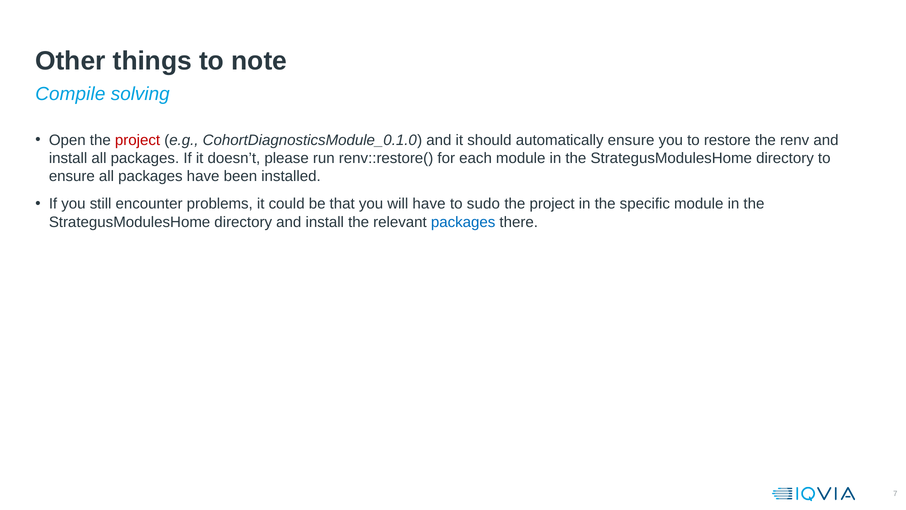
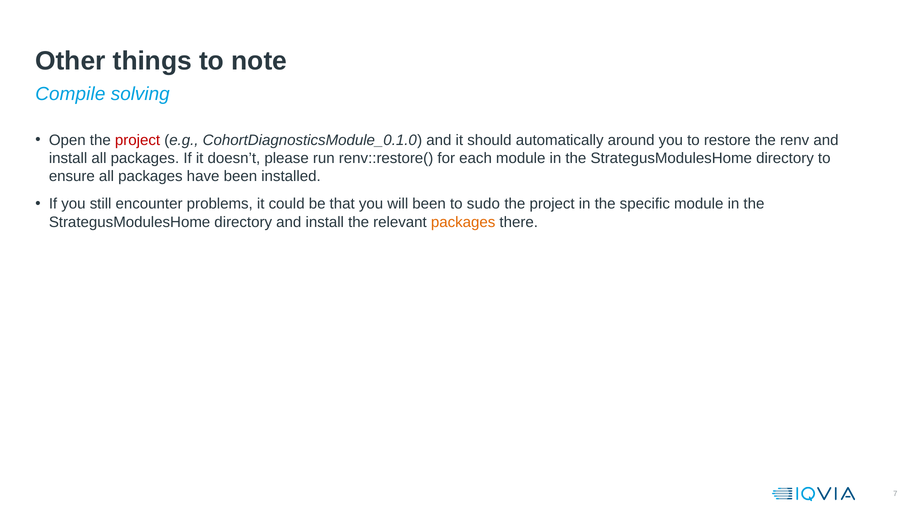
automatically ensure: ensure -> around (631, 140)
will have: have -> been (429, 204)
packages colour: blue -> orange (463, 222)
